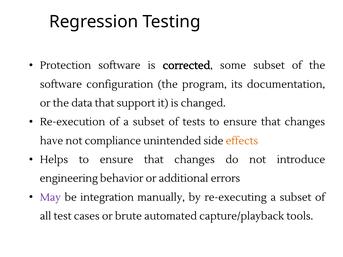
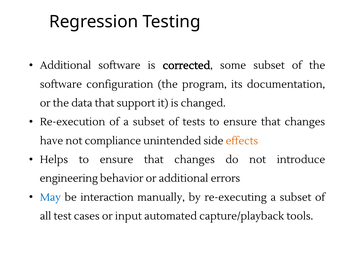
Protection: Protection -> Additional (66, 66)
May colour: purple -> blue (50, 197)
integration: integration -> interaction (107, 197)
brute: brute -> input (128, 216)
